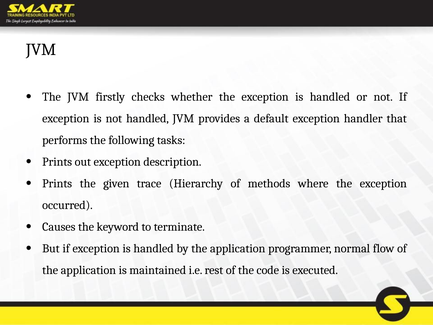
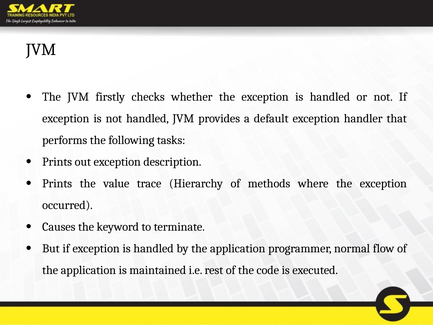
given: given -> value (116, 183)
